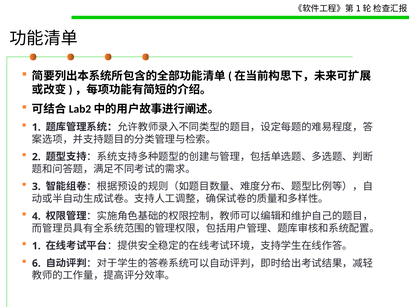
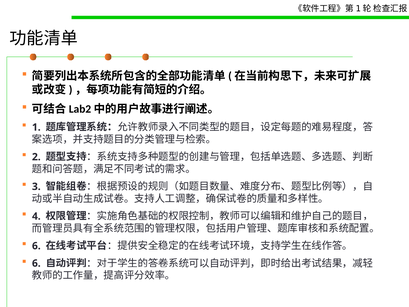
1: 1 -> 6 (36, 246)
